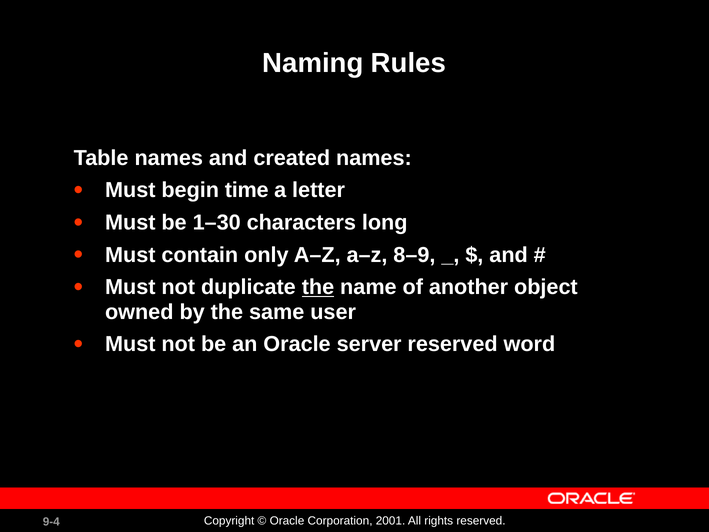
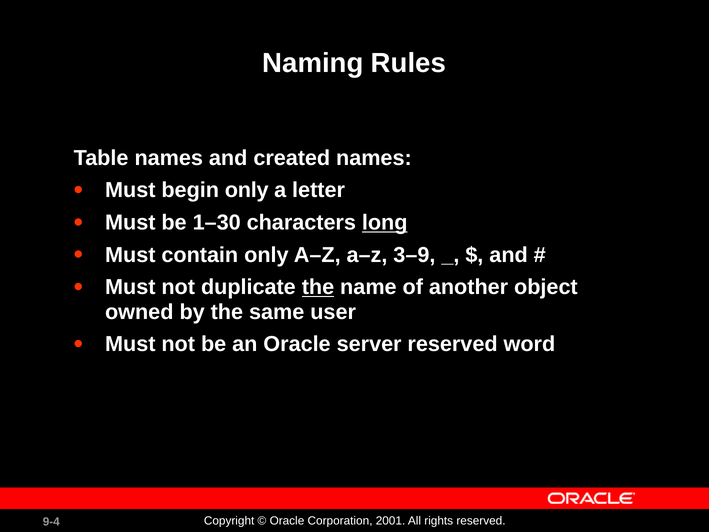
begin time: time -> only (247, 190)
long underline: none -> present (385, 223)
8–9: 8–9 -> 3–9 (414, 255)
